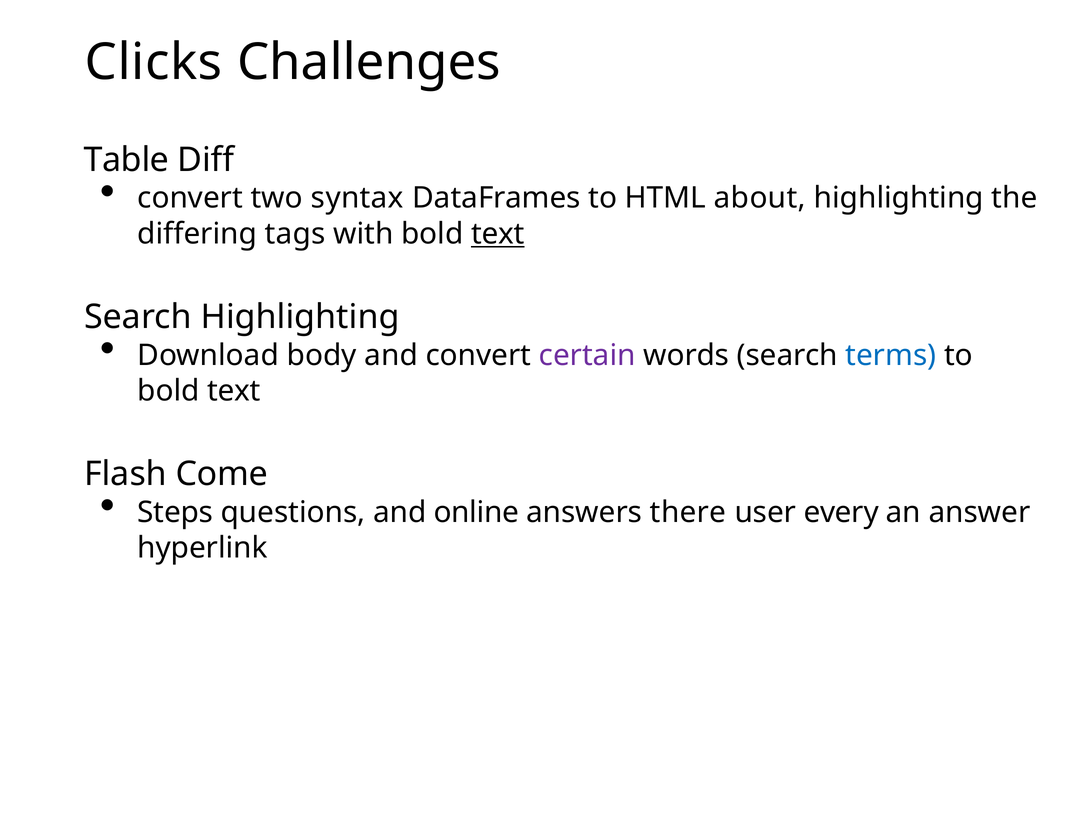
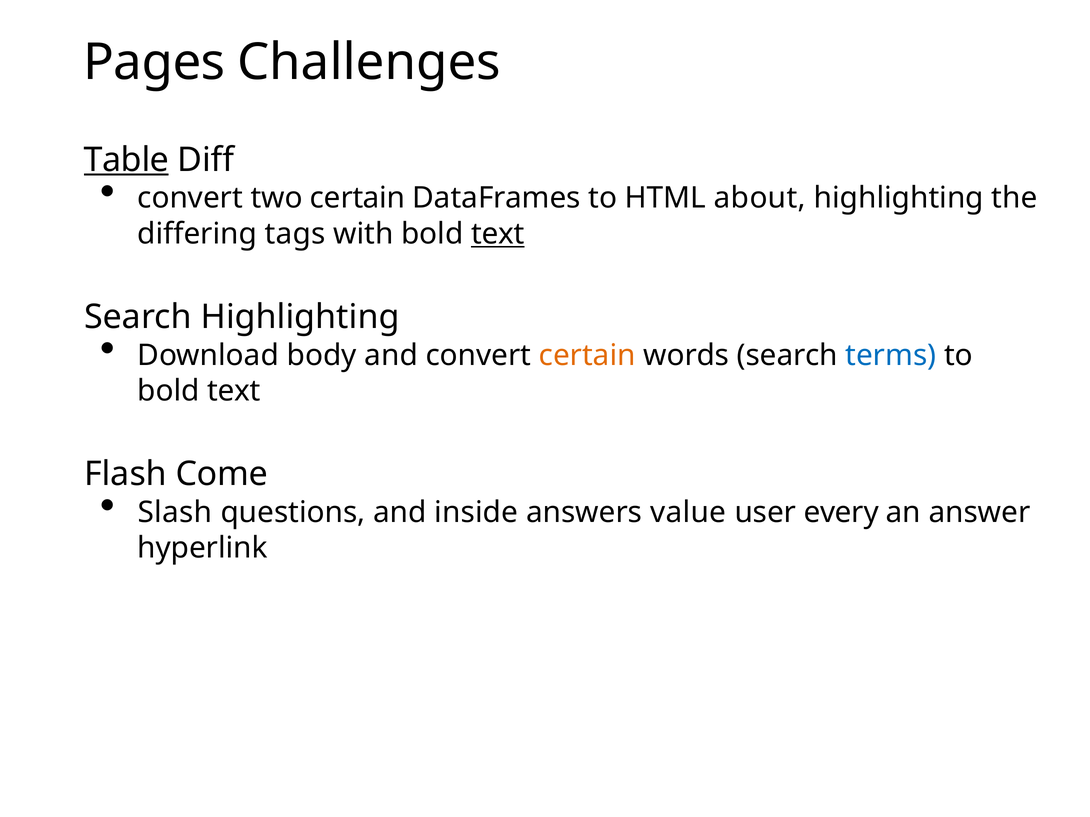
Clicks: Clicks -> Pages (154, 63)
Table underline: none -> present (126, 160)
two syntax: syntax -> certain (358, 198)
certain colour: purple -> orange (587, 355)
Steps: Steps -> Slash (175, 513)
online: online -> inside (476, 513)
there: there -> value (688, 513)
